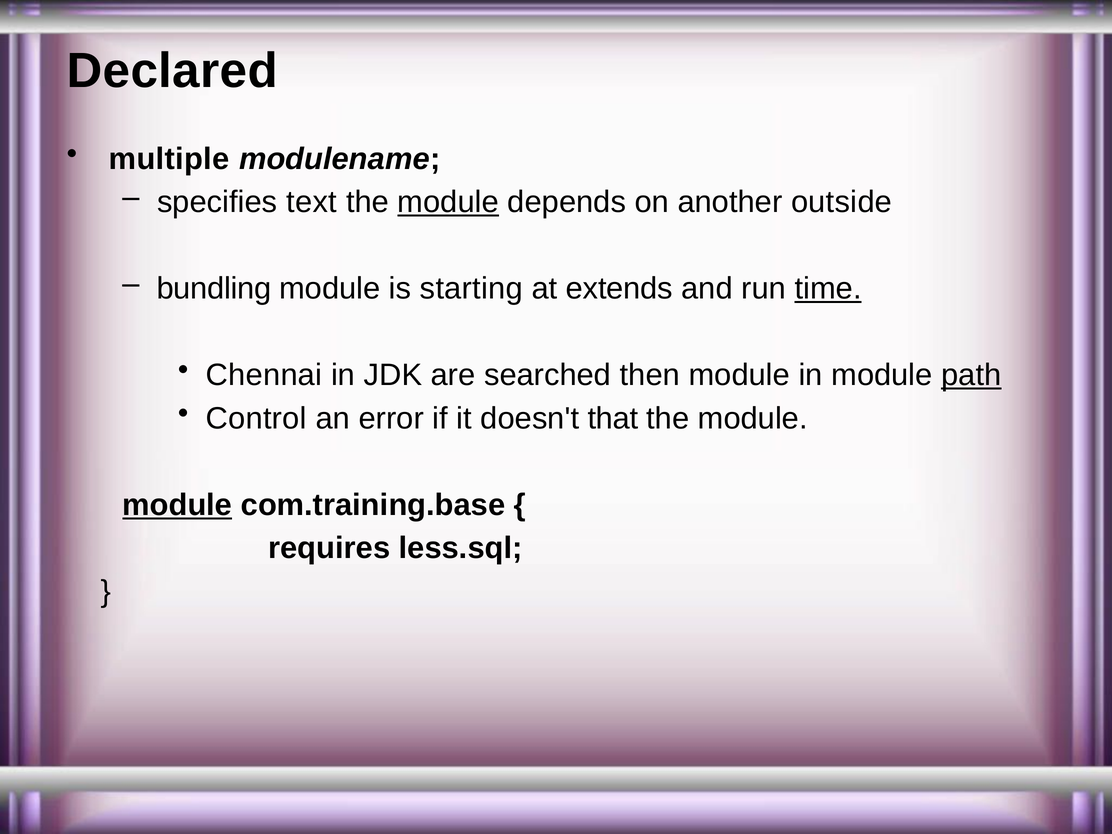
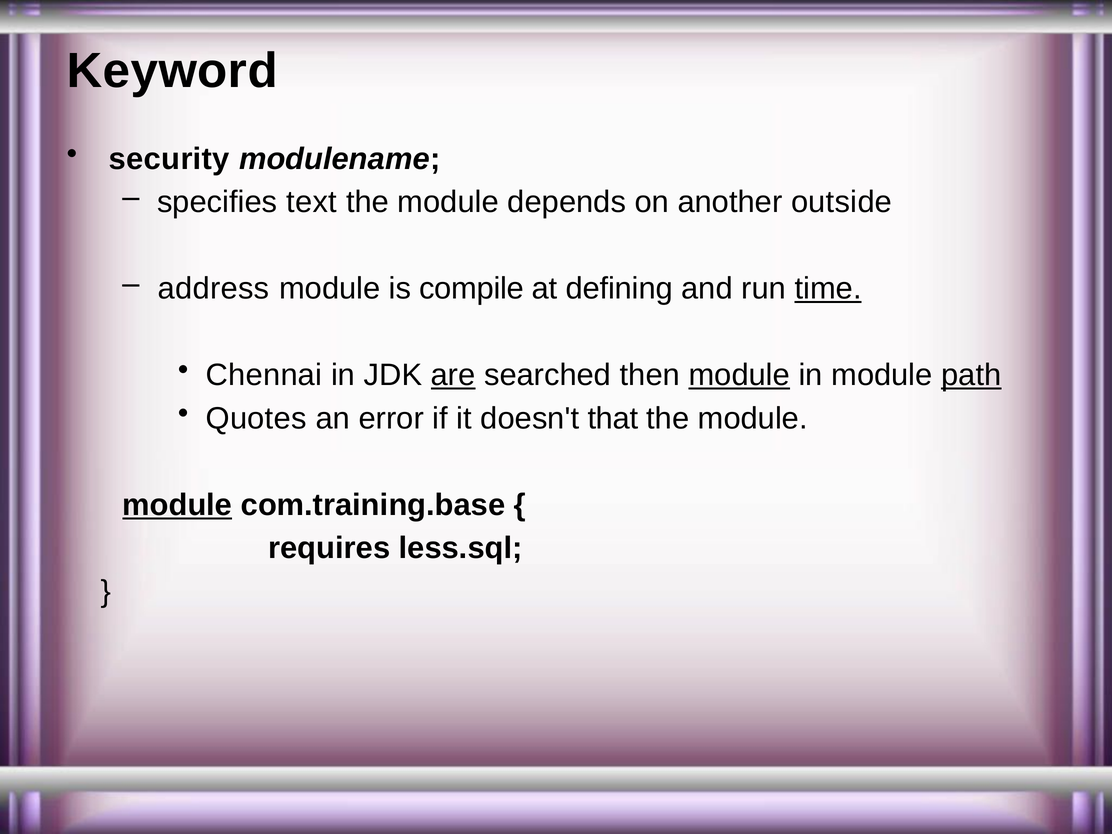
Declared: Declared -> Keyword (172, 71)
multiple: multiple -> security (169, 159)
module underline: present -> none (448, 202)
bundling: bundling -> address (214, 289)
starting: starting -> compile (472, 289)
extends: extends -> defining (619, 289)
are underline: none -> present (453, 375)
module underline: none -> present (739, 375)
Control: Control -> Quotes (256, 419)
